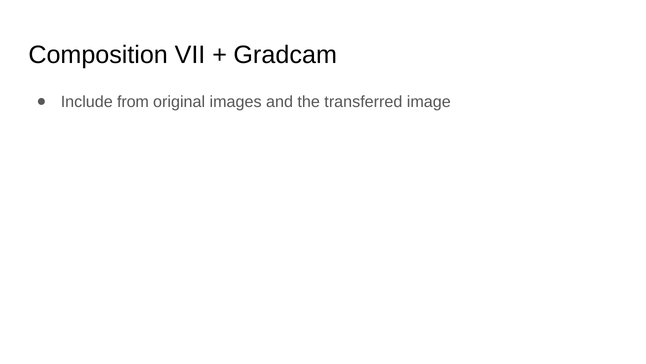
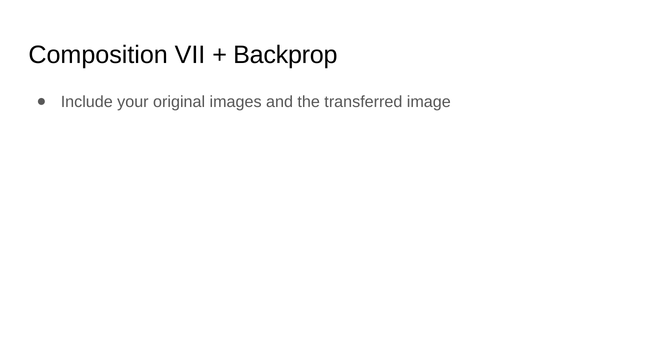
Gradcam: Gradcam -> Backprop (285, 55)
from: from -> your (133, 102)
